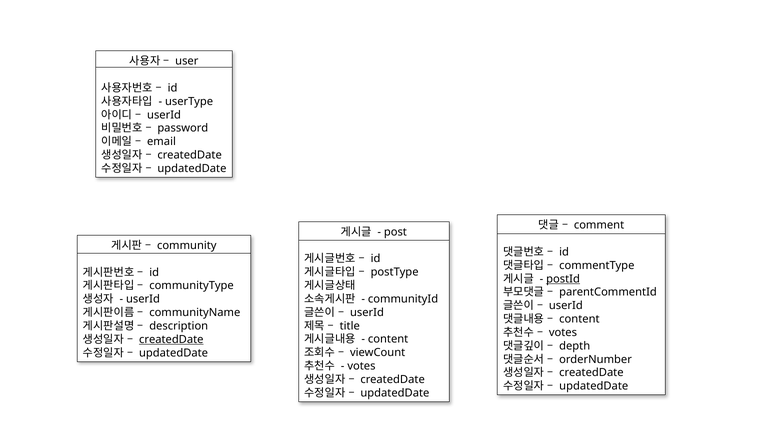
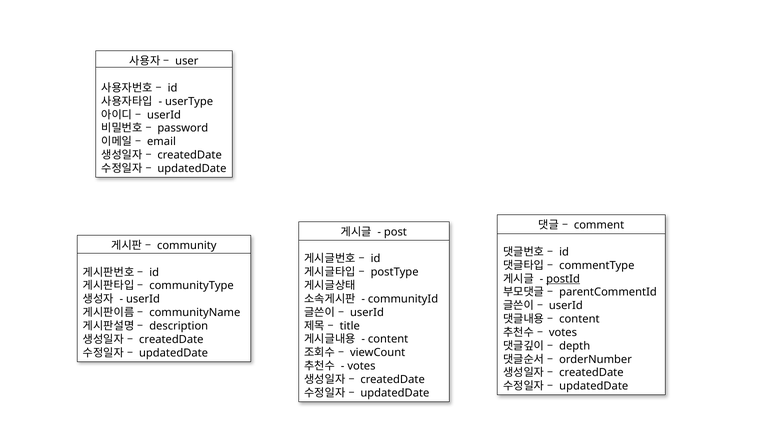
createdDate underline: present -> none (171, 339)
